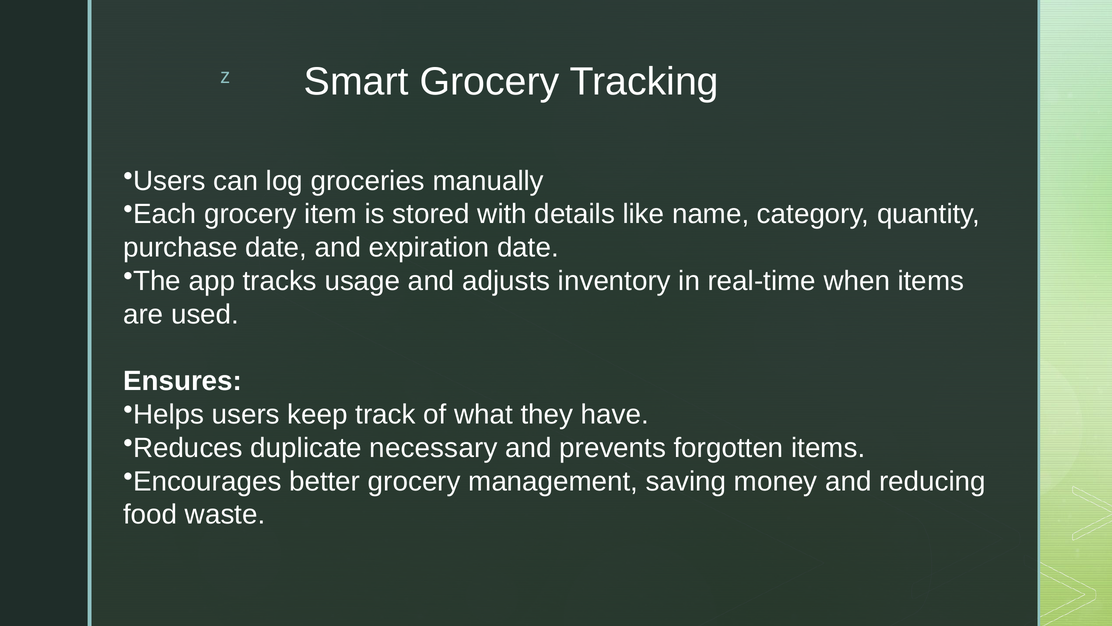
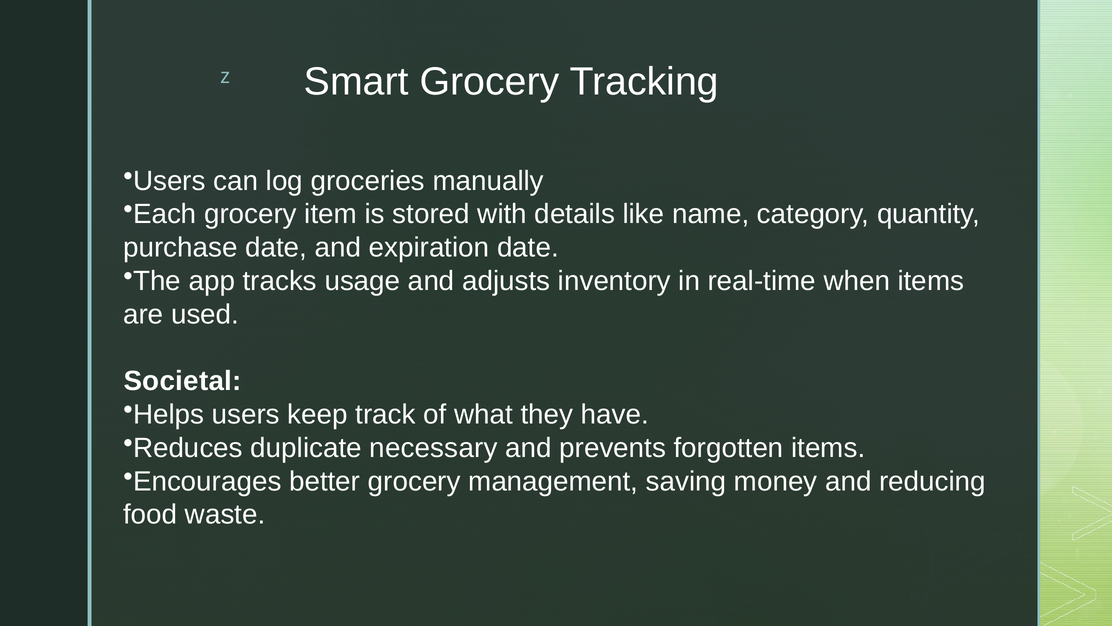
Ensures: Ensures -> Societal (183, 381)
